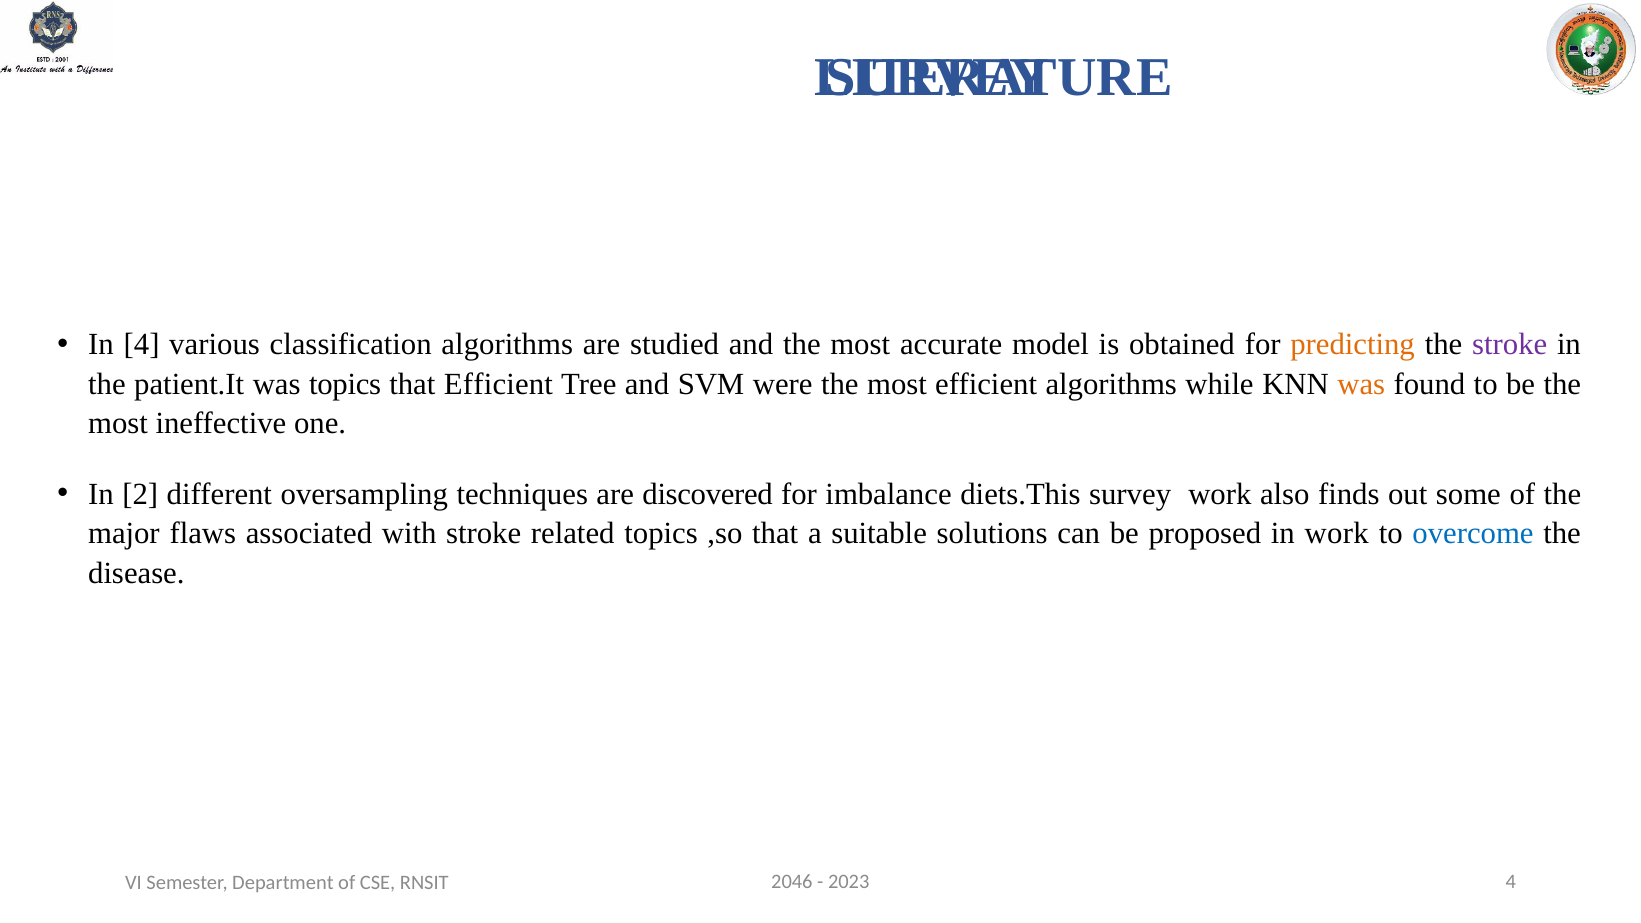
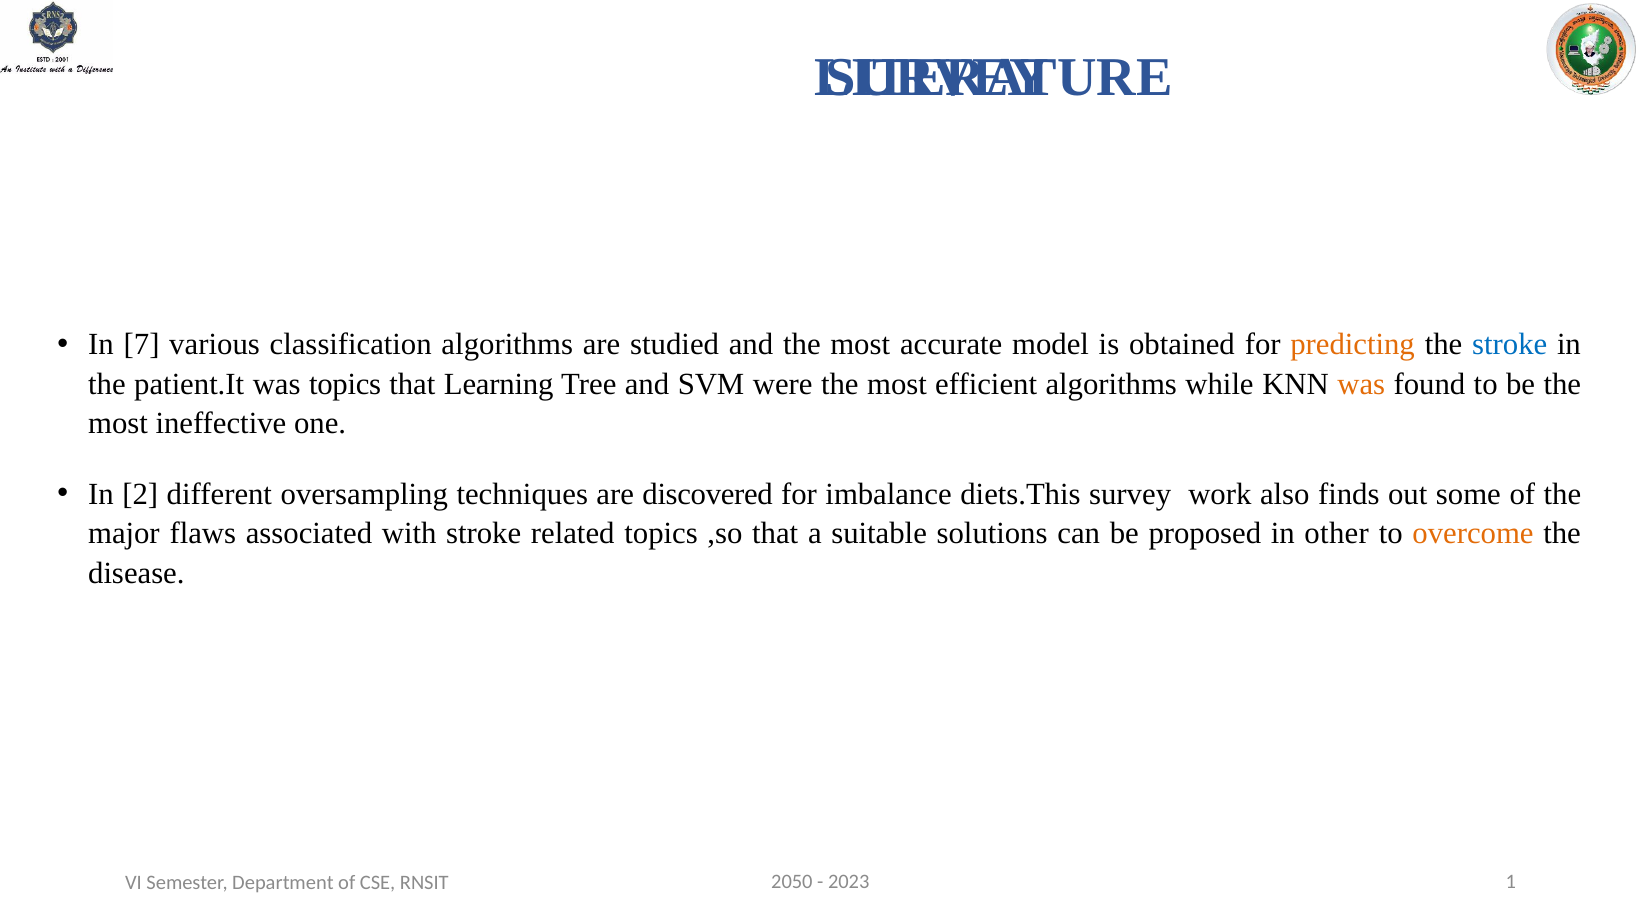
In 4: 4 -> 7 (142, 345)
stroke colour: purple -> blue (1510, 345)
that Efficient: Efficient -> Learning (499, 384)
in work: work -> other (1337, 533)
overcome colour: blue -> orange (1473, 533)
2046: 2046 -> 2050 (792, 881)
2023 4: 4 -> 1 (1511, 881)
